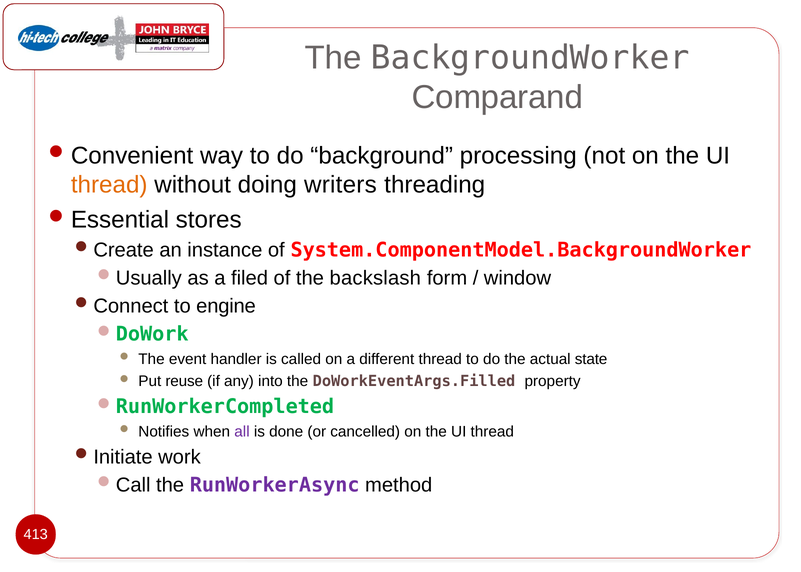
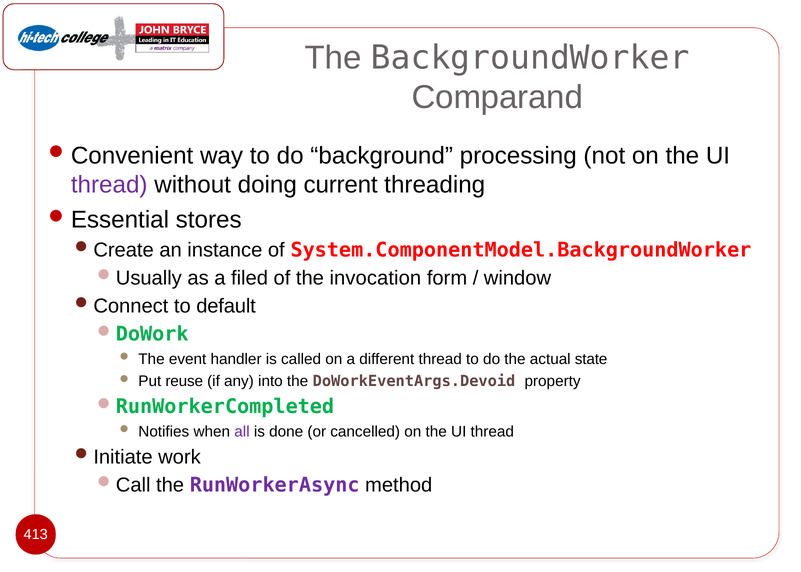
thread colour: orange -> purple (109, 185)
writers: writers -> current (341, 185)
backslash: backslash -> invocation (375, 278)
engine: engine -> default (226, 306)
DoWorkEventArgs.Filled: DoWorkEventArgs.Filled -> DoWorkEventArgs.Devoid (414, 381)
